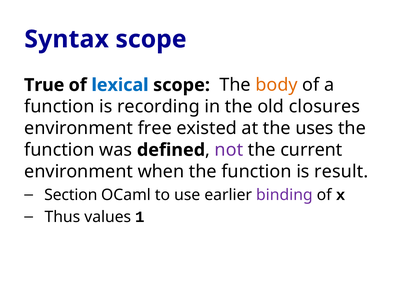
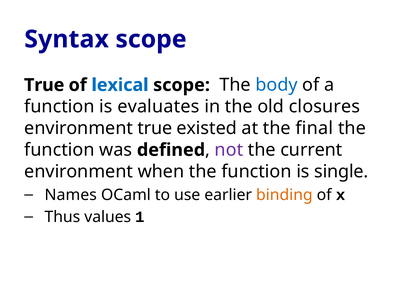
body colour: orange -> blue (277, 85)
recording: recording -> evaluates (158, 107)
environment free: free -> true (155, 128)
uses: uses -> final (314, 128)
result: result -> single (341, 171)
Section: Section -> Names (71, 195)
binding colour: purple -> orange (284, 195)
